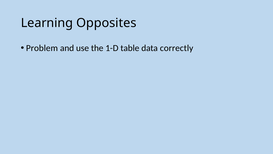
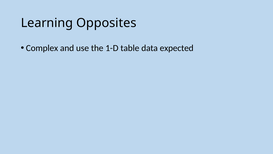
Problem: Problem -> Complex (42, 48)
correctly: correctly -> expected (177, 48)
